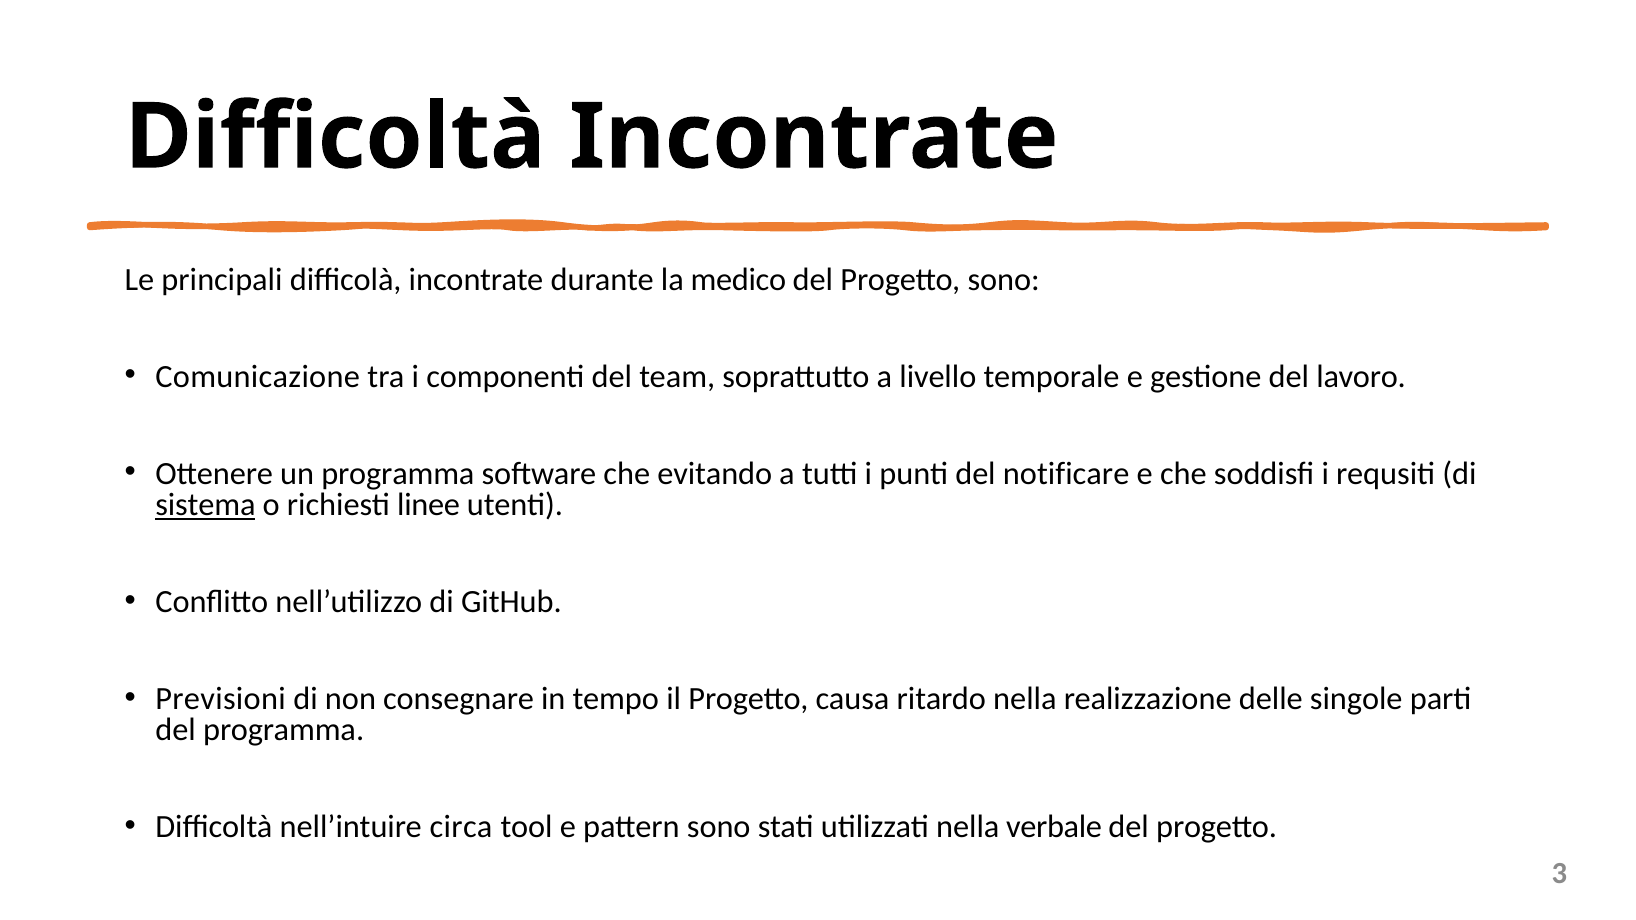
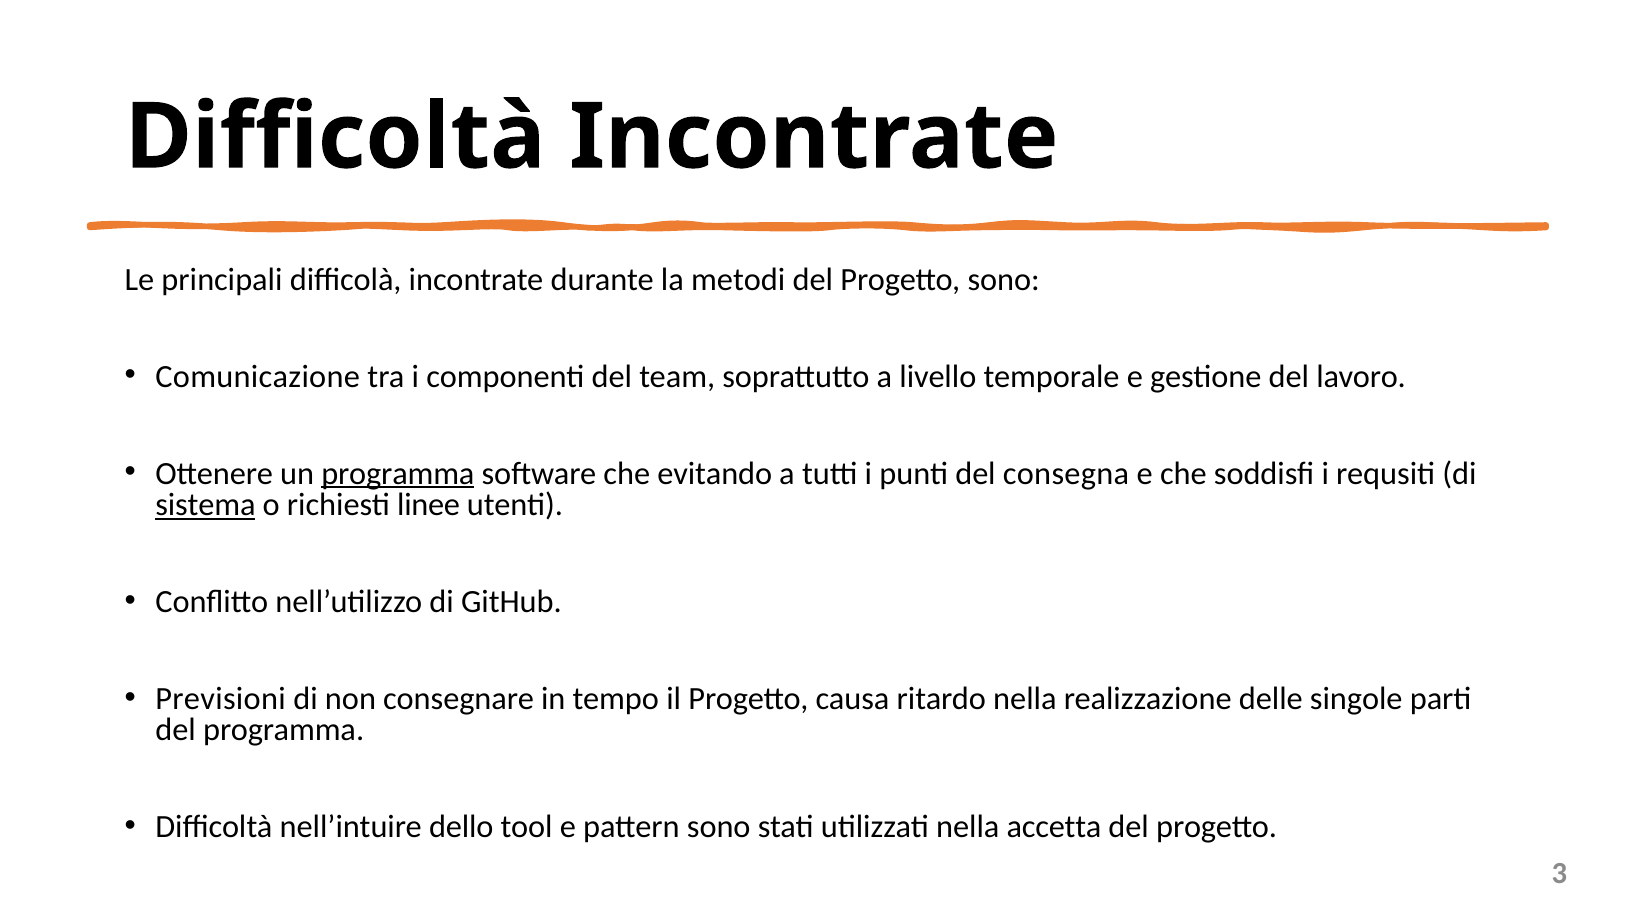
medico: medico -> metodi (738, 279)
programma underline: none -> present (398, 473)
notificare: notificare -> consegna (1066, 473)
circa: circa -> dello (461, 827)
verbale: verbale -> accetta (1054, 827)
